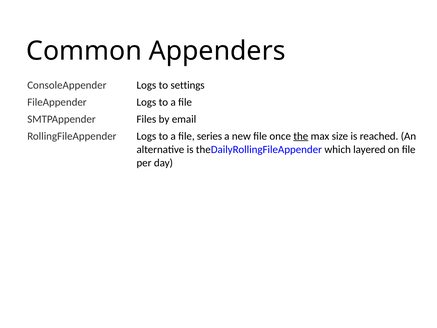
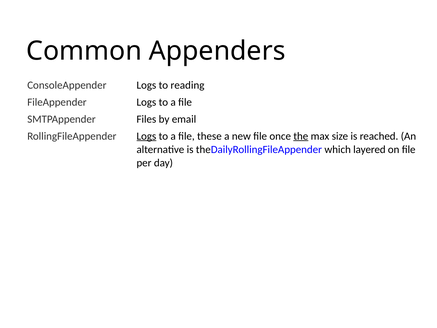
settings: settings -> reading (187, 85)
Logs underline: none -> present (146, 136)
series: series -> these (209, 136)
